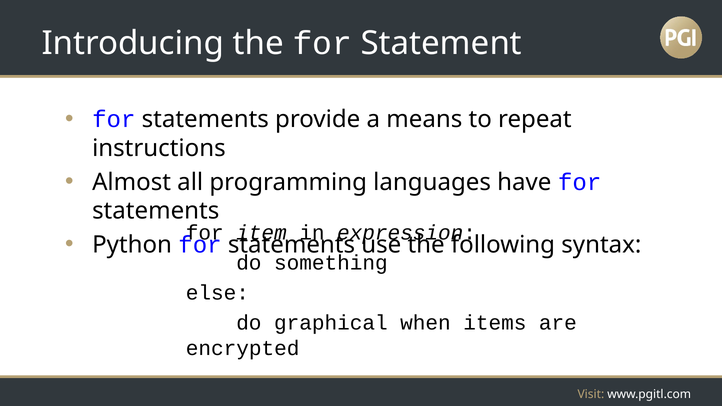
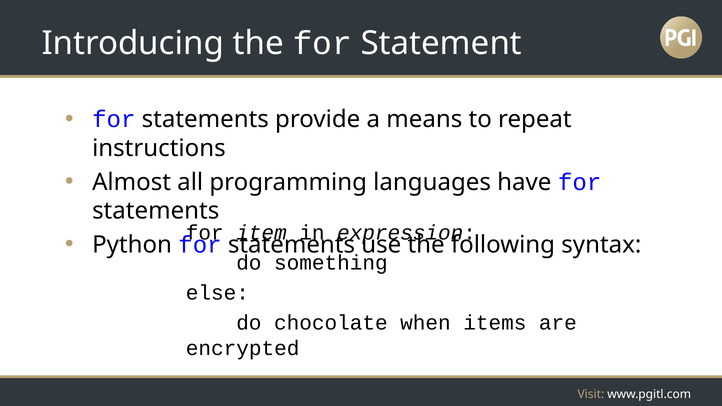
graphical: graphical -> chocolate (331, 323)
